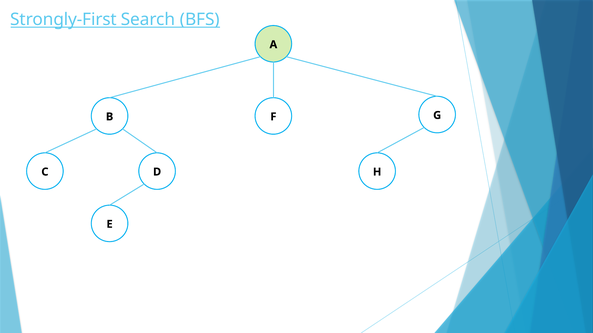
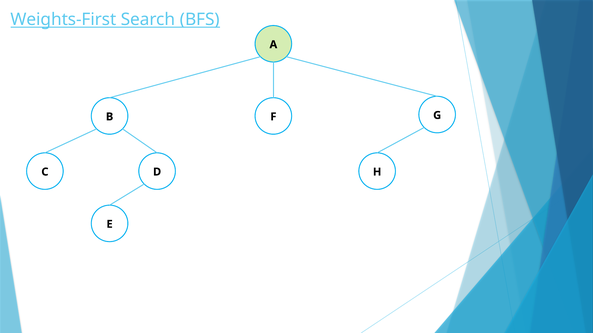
Strongly-First: Strongly-First -> Weights-First (63, 19)
